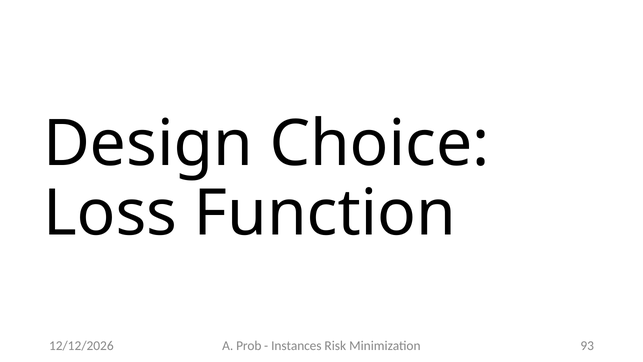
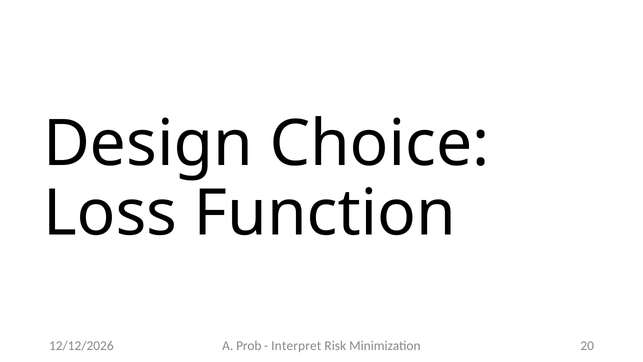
Instances: Instances -> Interpret (296, 346)
93: 93 -> 20 (587, 346)
